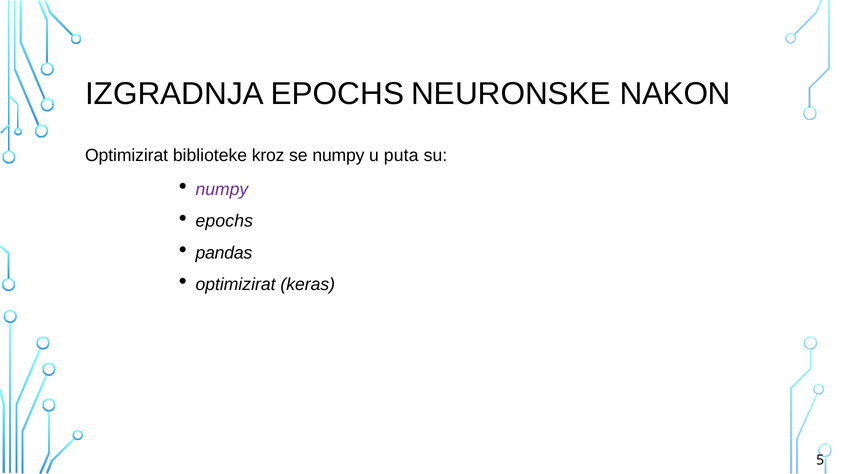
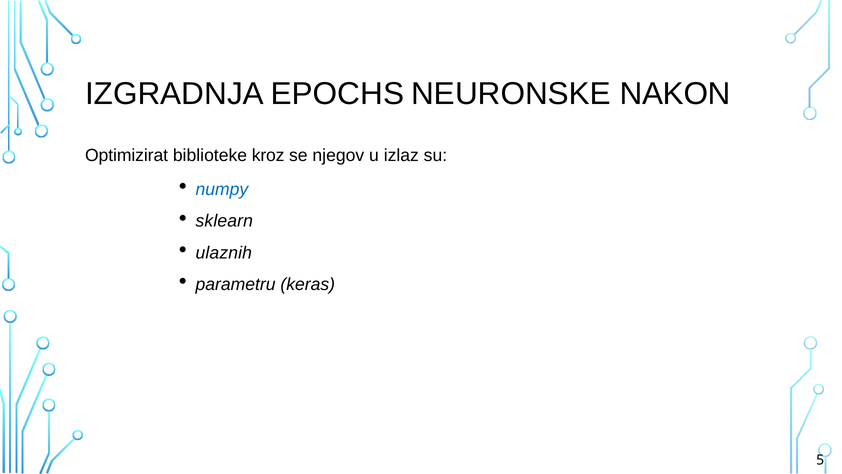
se numpy: numpy -> njegov (338, 155)
puta: puta -> izlaz (401, 155)
numpy colour: purple -> blue (222, 189)
epochs: epochs -> sklearn (224, 221)
pandas: pandas -> ulaznih (224, 253)
optimizirat: optimizirat -> parametru (236, 284)
